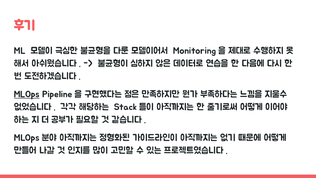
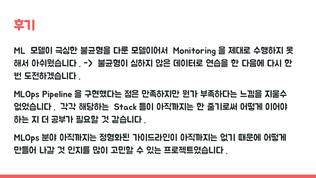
MLOps underline: present -> none (27, 94)
